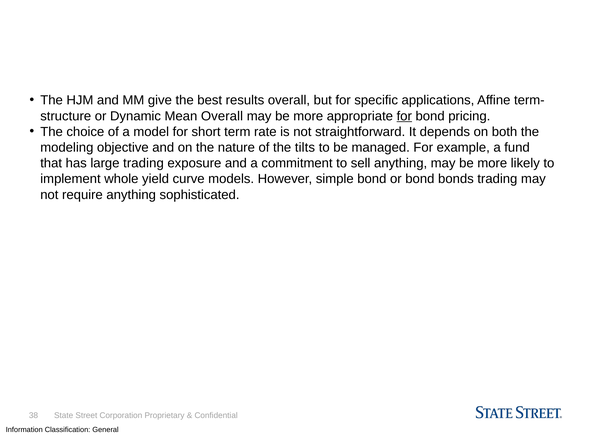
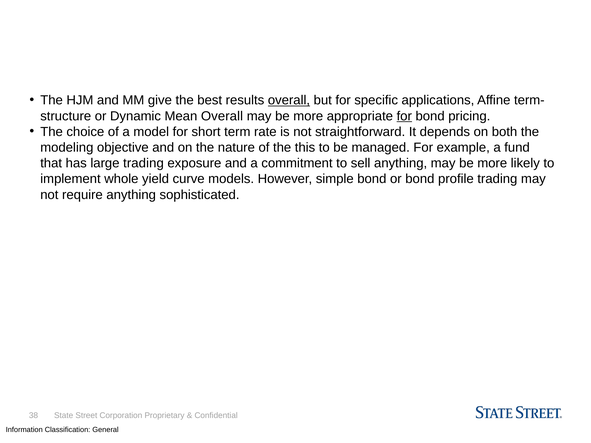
overall underline: none -> present (289, 100)
tilts: tilts -> this (305, 148)
bonds: bonds -> profile (456, 179)
